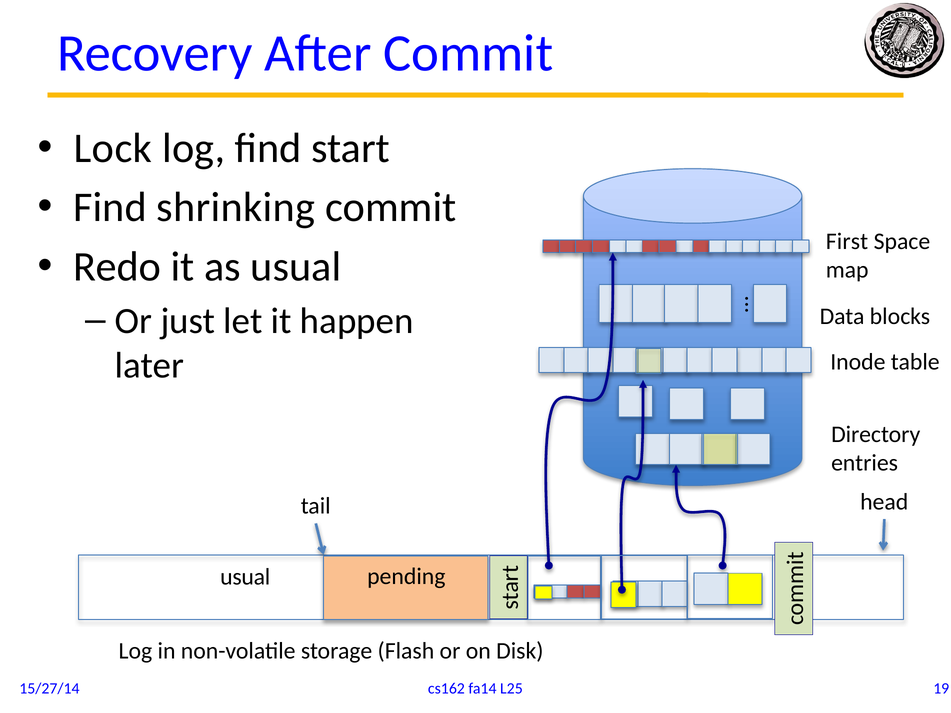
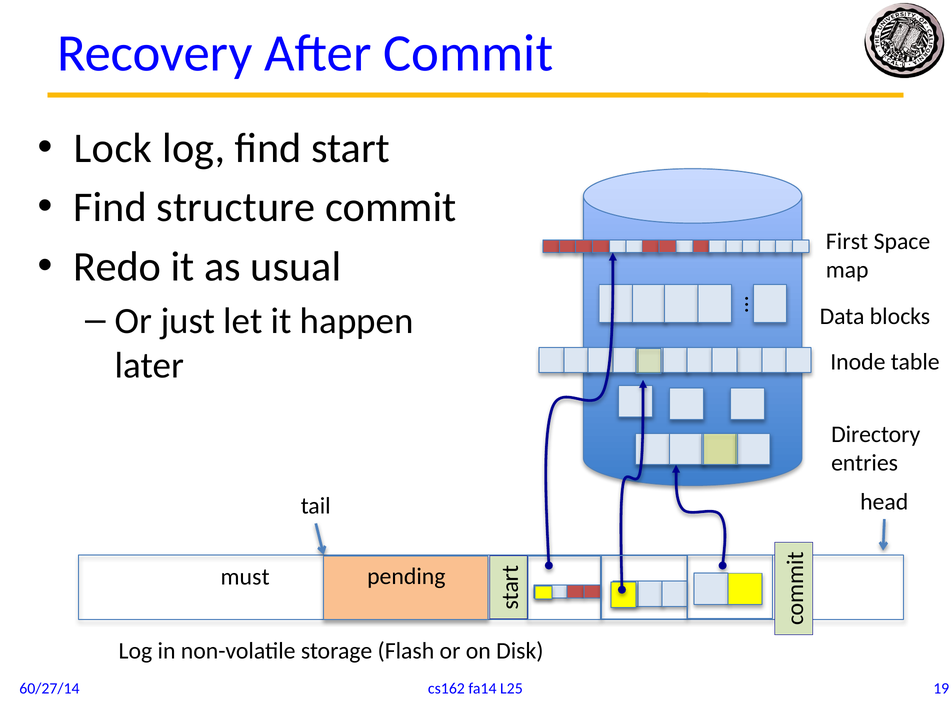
shrinking: shrinking -> structure (236, 208)
usual: usual -> must (245, 577)
15/27/14: 15/27/14 -> 60/27/14 (49, 689)
